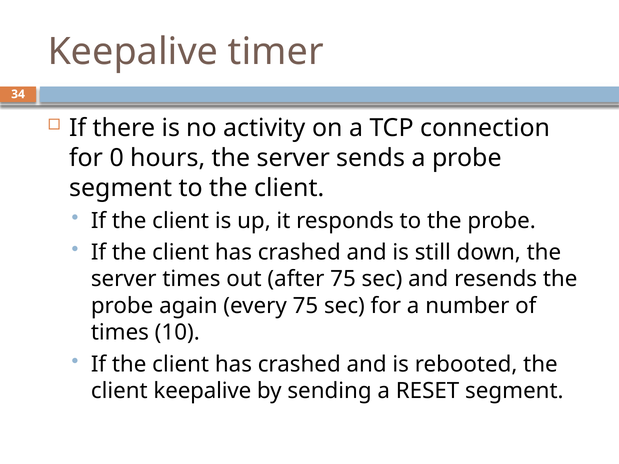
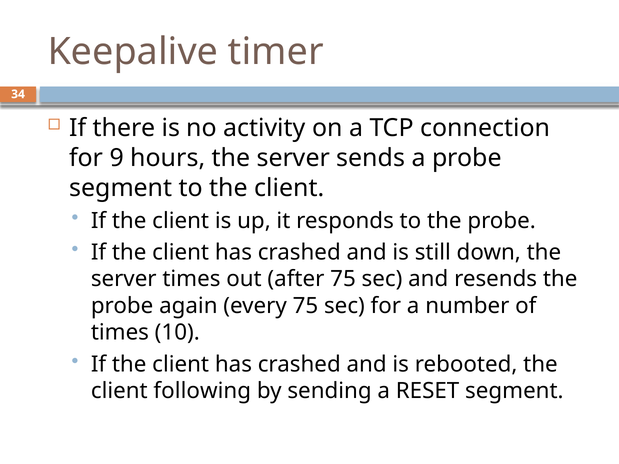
0: 0 -> 9 (117, 158)
client keepalive: keepalive -> following (202, 391)
